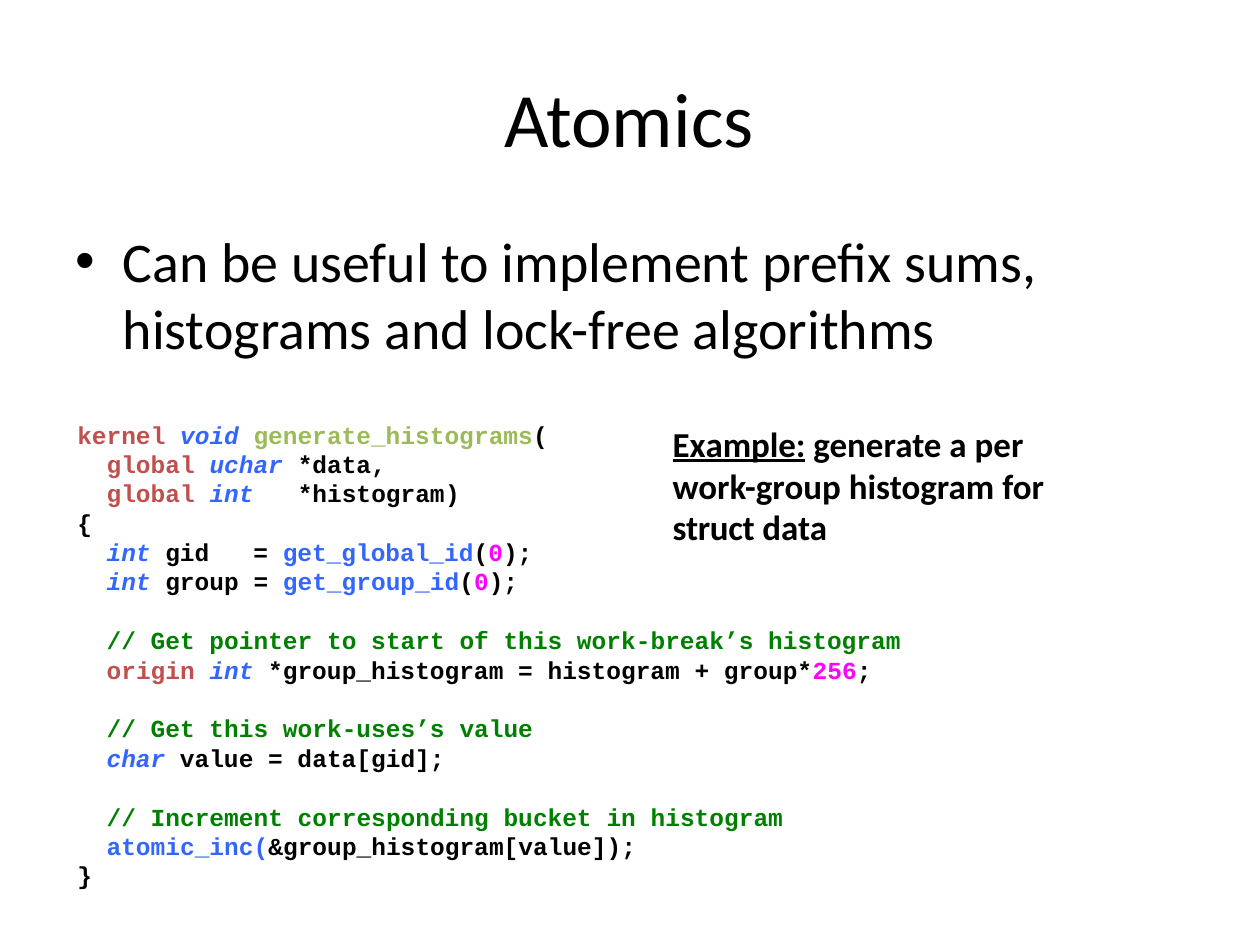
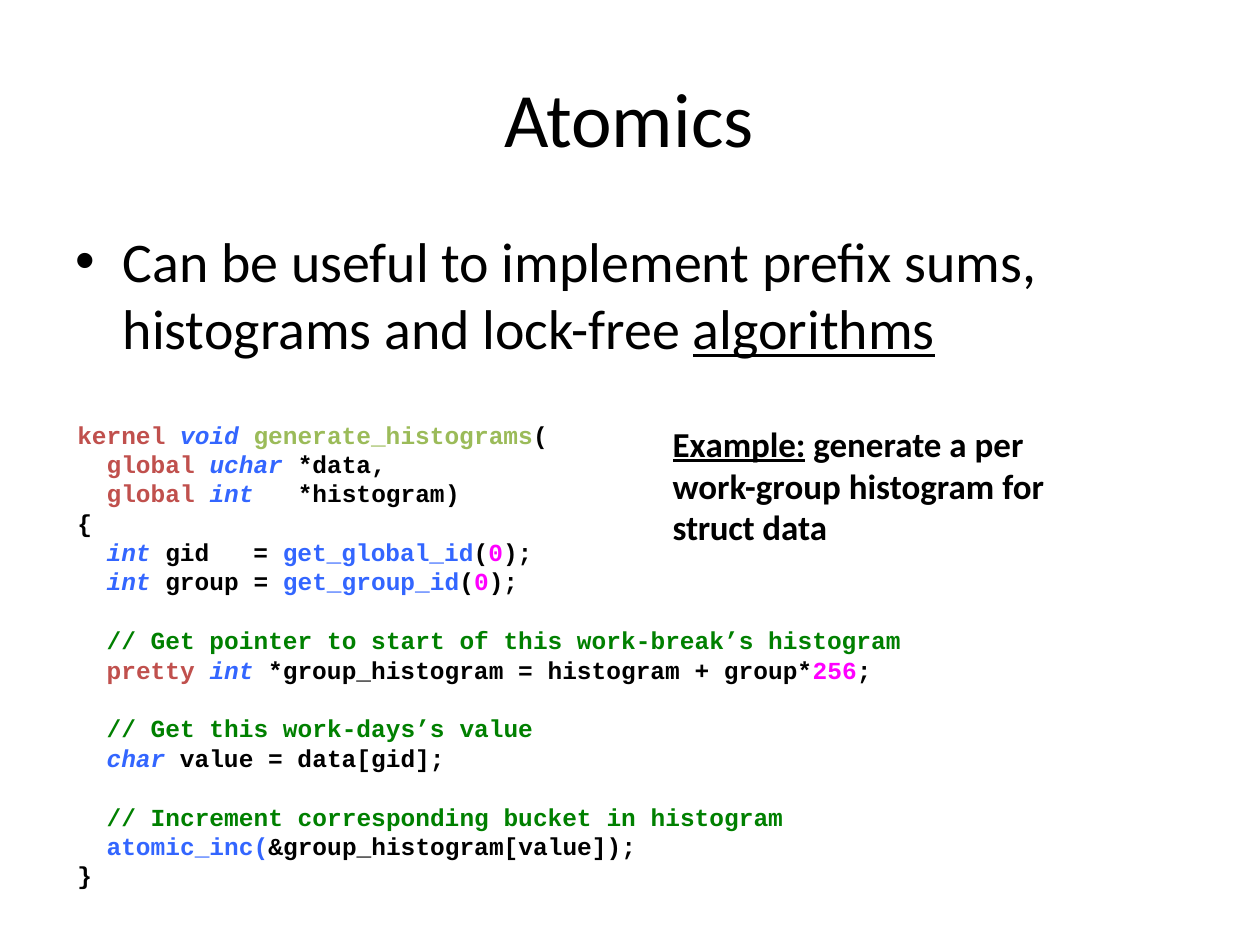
algorithms underline: none -> present (814, 331)
origin: origin -> pretty (151, 671)
work-uses’s: work-uses’s -> work-days’s (364, 729)
